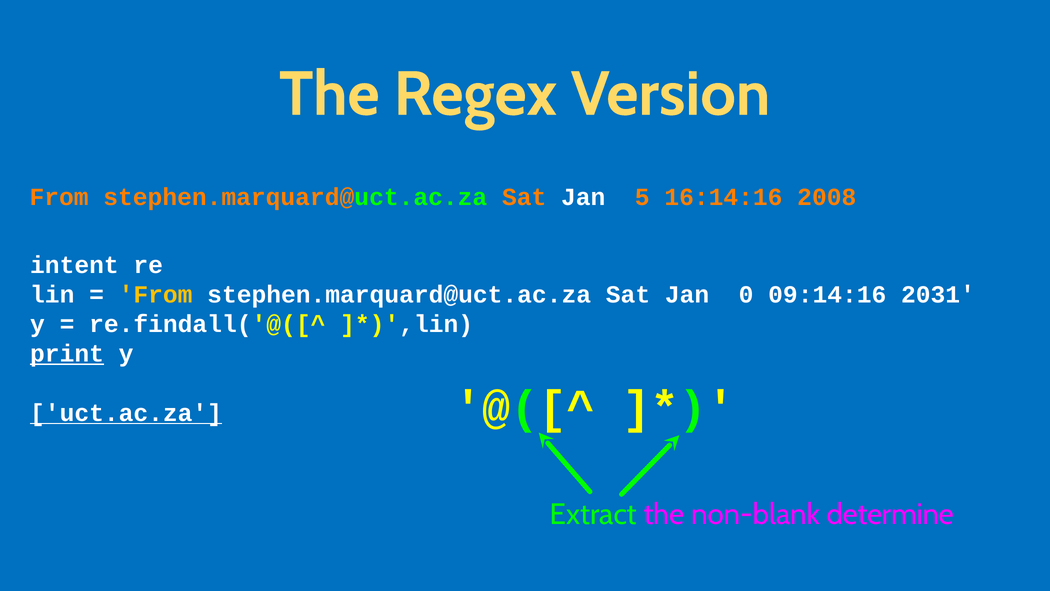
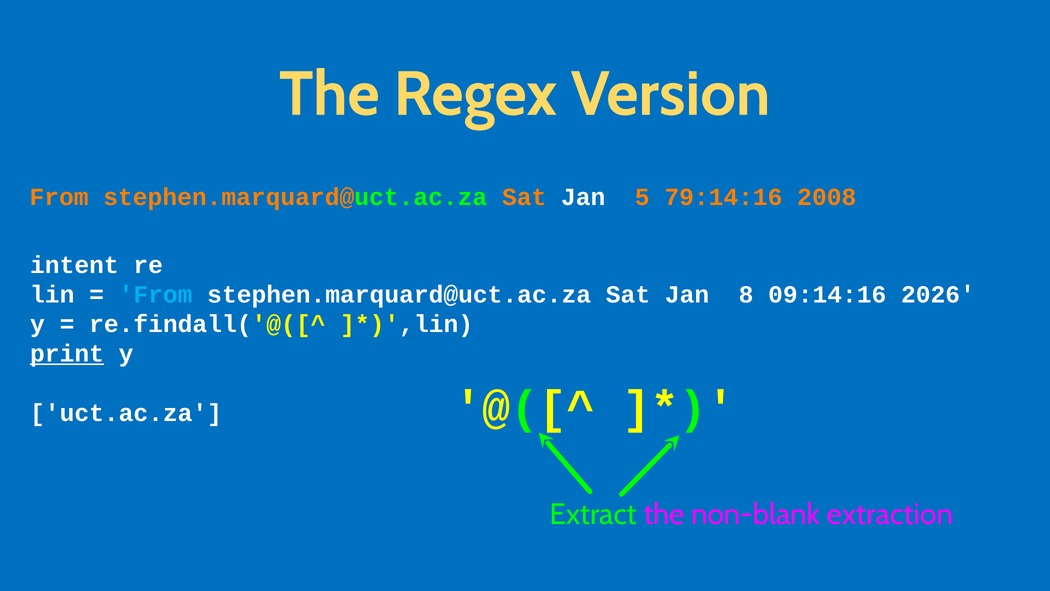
16:14:16: 16:14:16 -> 79:14:16 (723, 197)
From colour: yellow -> light blue (156, 295)
0: 0 -> 8 (746, 295)
2031: 2031 -> 2026 (938, 295)
uct.ac.za underline: present -> none (126, 413)
determine: determine -> extraction (890, 514)
